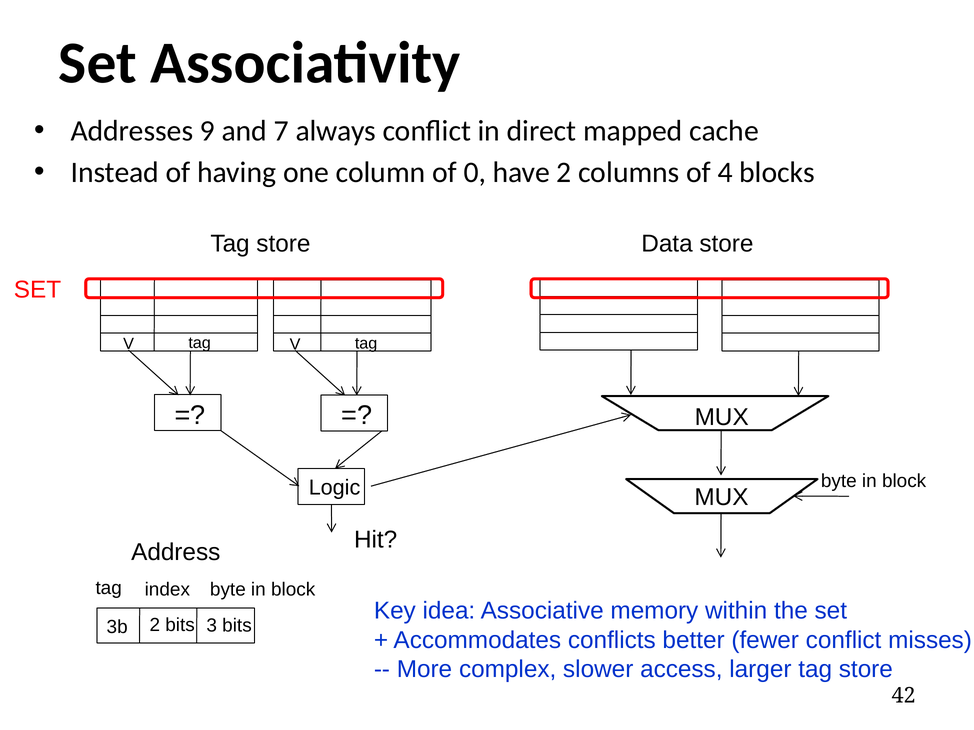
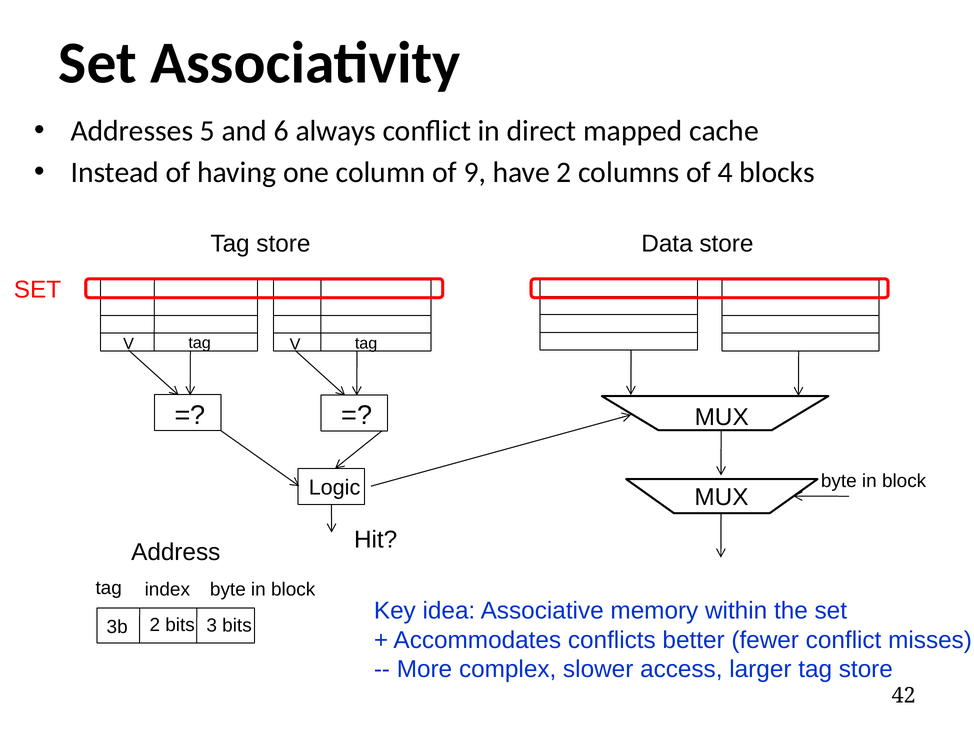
9: 9 -> 5 (207, 131)
7: 7 -> 6 (281, 131)
0: 0 -> 9 (475, 173)
